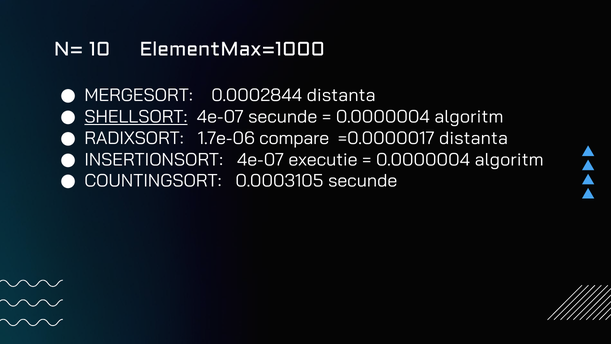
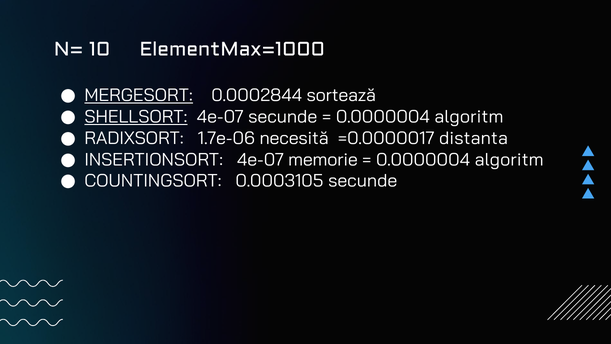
MERGESORT underline: none -> present (139, 95)
0.0002844 distanta: distanta -> sortează (341, 95)
compare: compare -> necesită (294, 138)
executie: executie -> memorie (323, 160)
